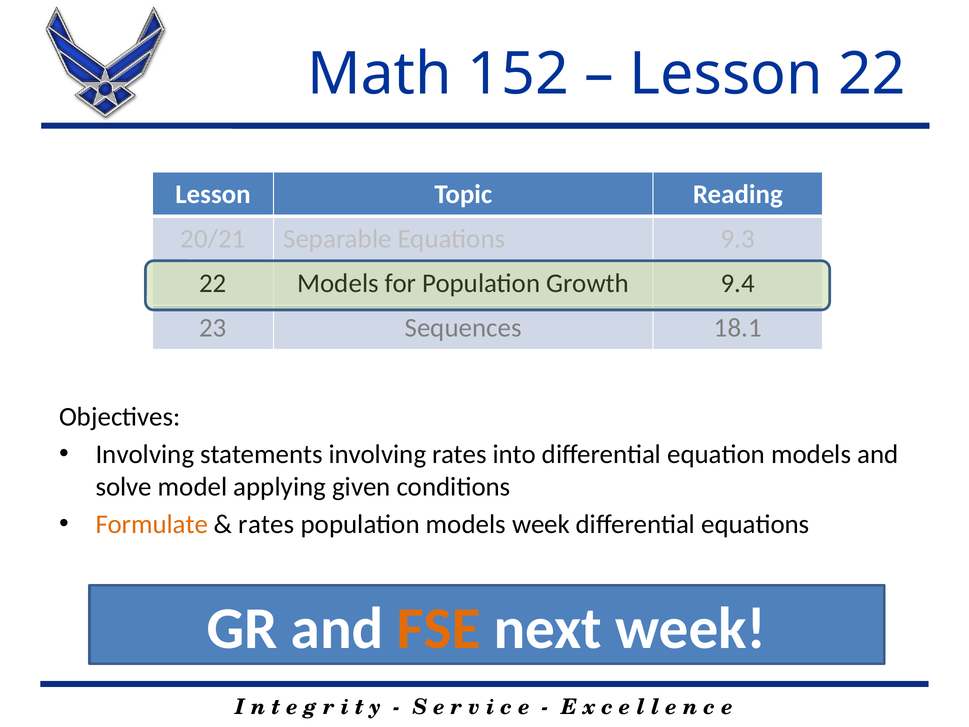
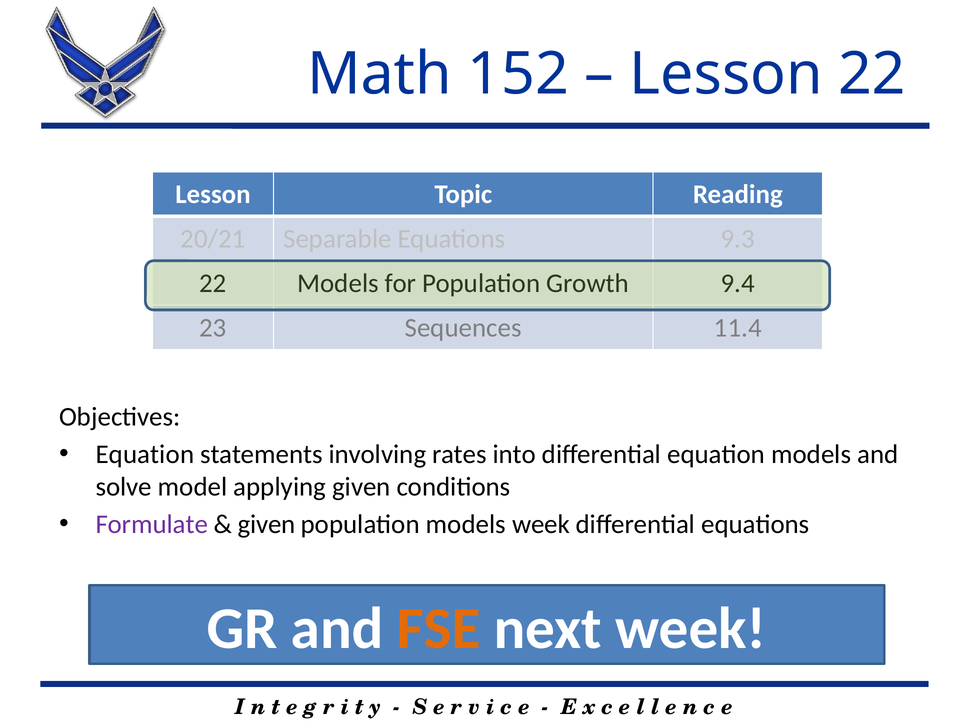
18.1: 18.1 -> 11.4 (738, 328)
Involving: Involving -> Equation (145, 454)
Formulate colour: orange -> purple (152, 524)
rates: rates -> given (267, 524)
